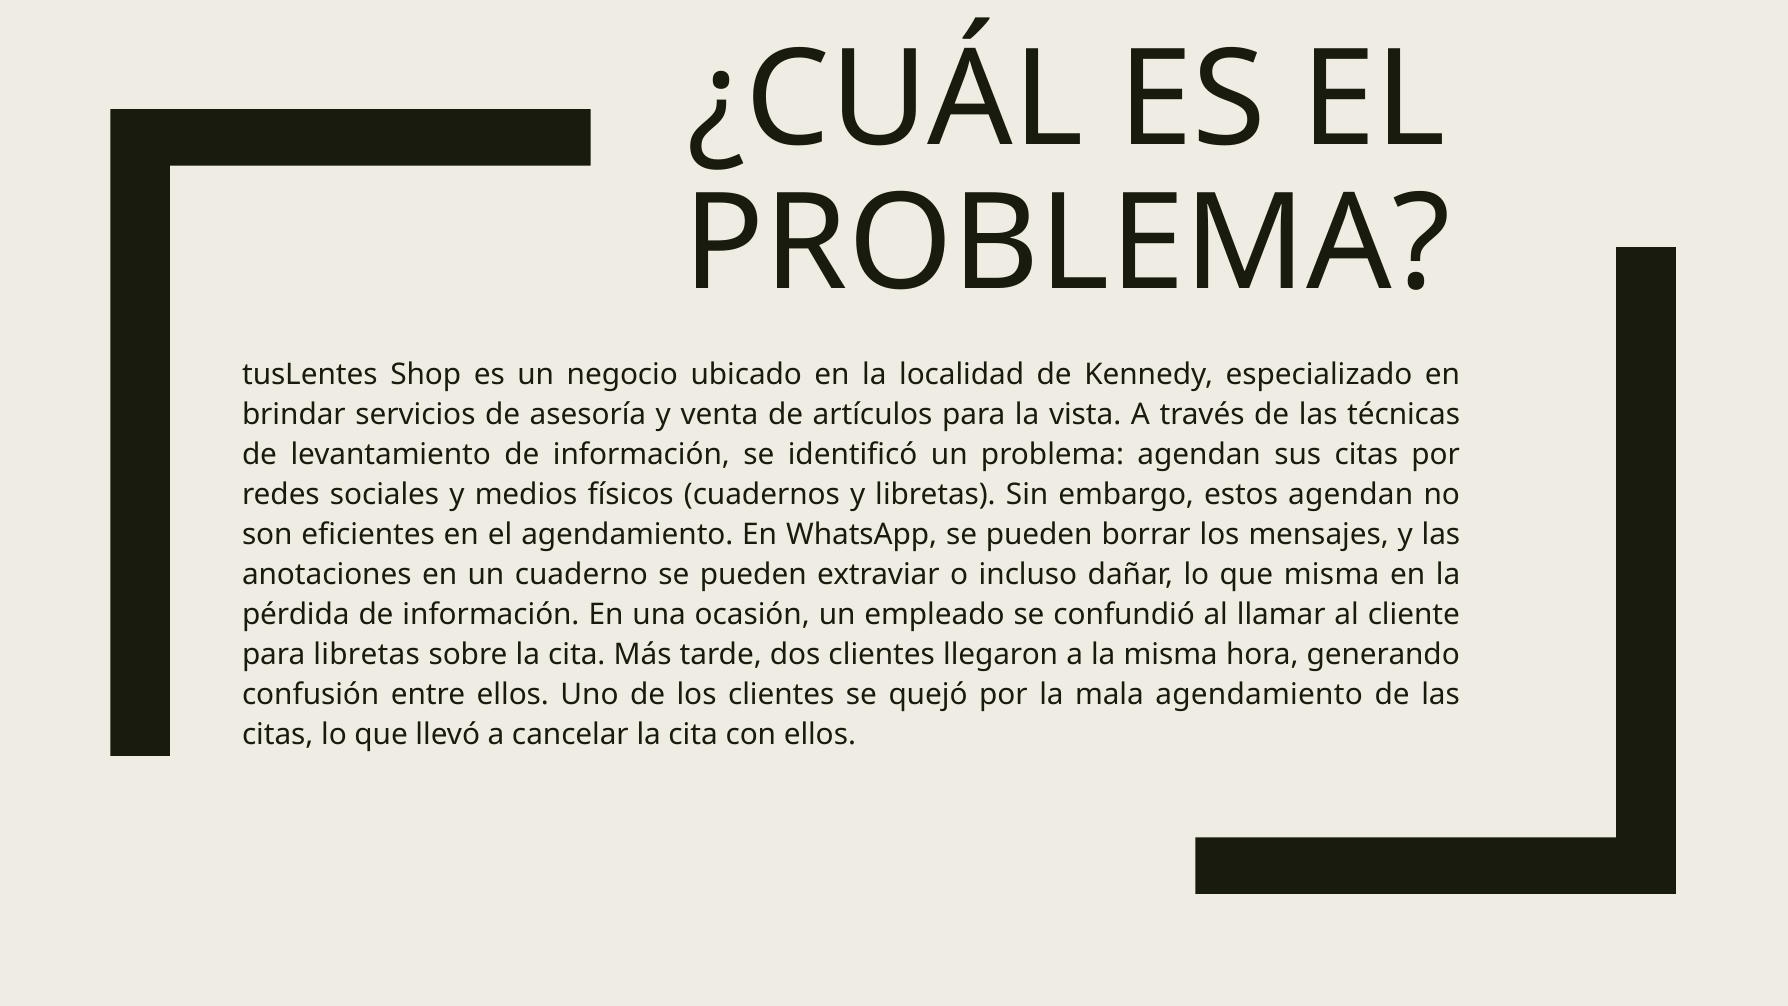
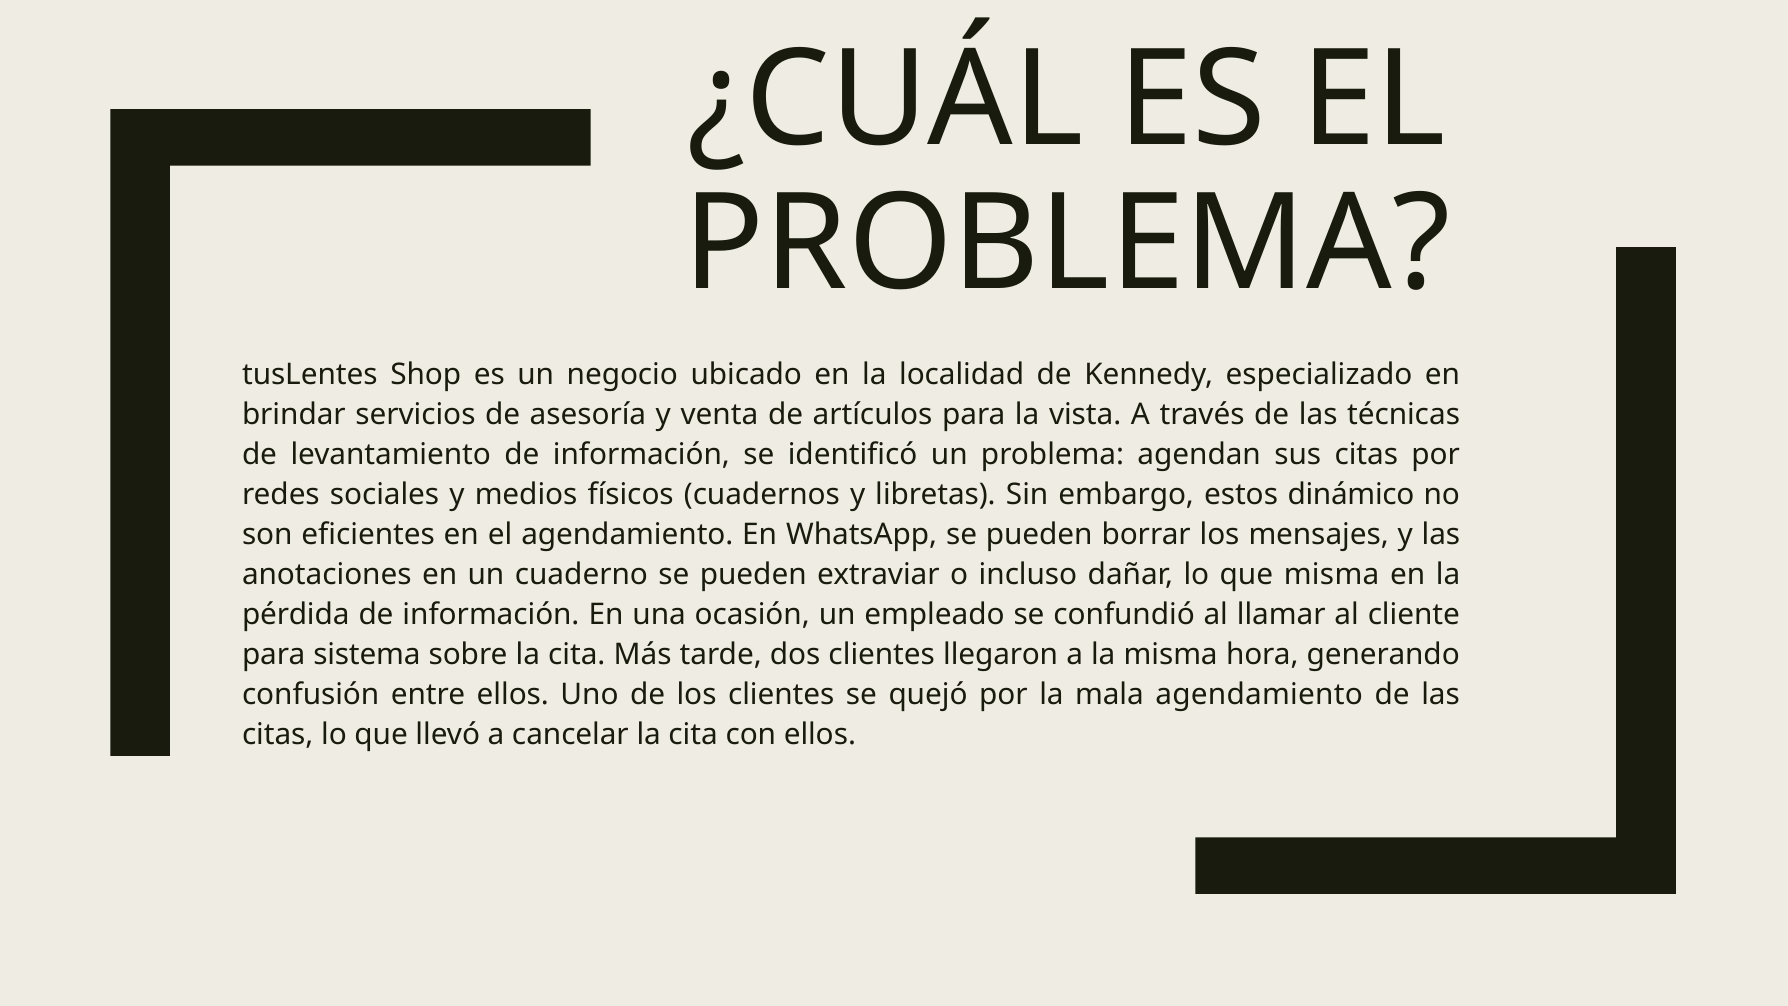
estos agendan: agendan -> dinámico (1351, 495)
para libretas: libretas -> sistema (367, 655)
